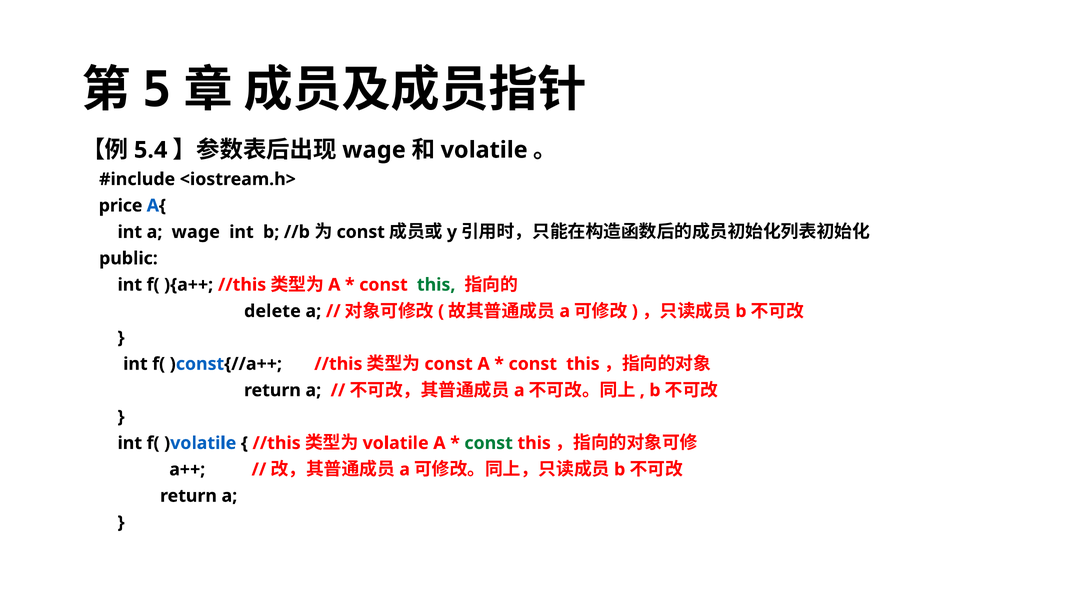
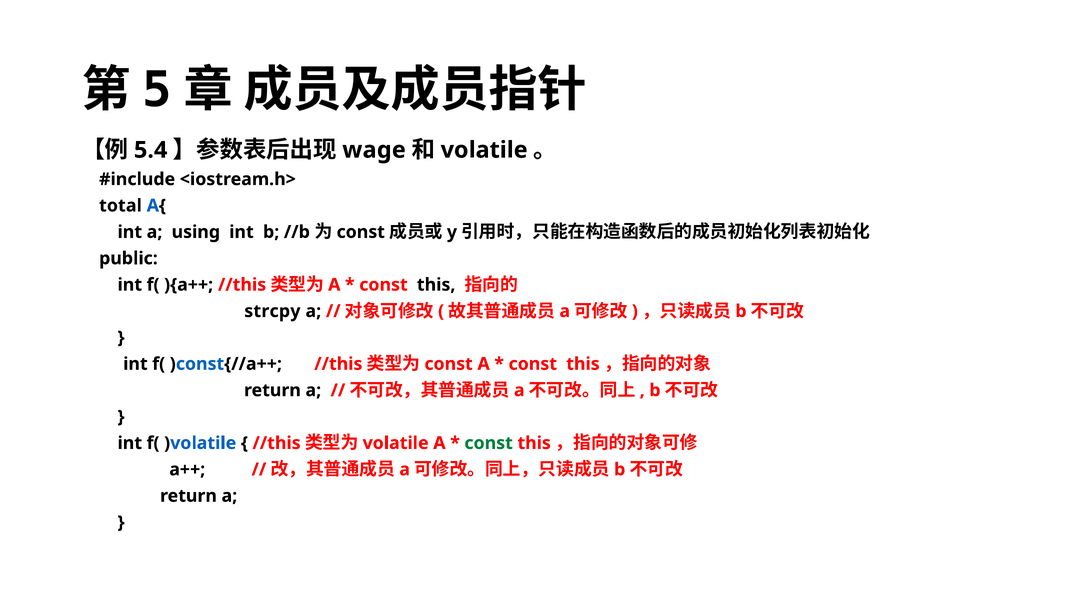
price: price -> total (120, 206)
a wage: wage -> using (196, 232)
this colour: green -> black (436, 285)
delete: delete -> strcpy (272, 311)
